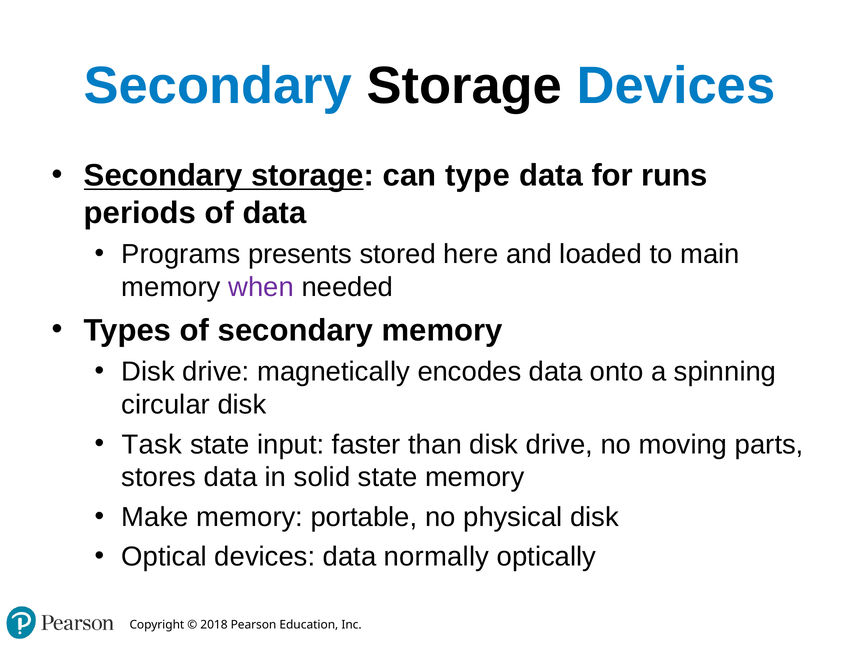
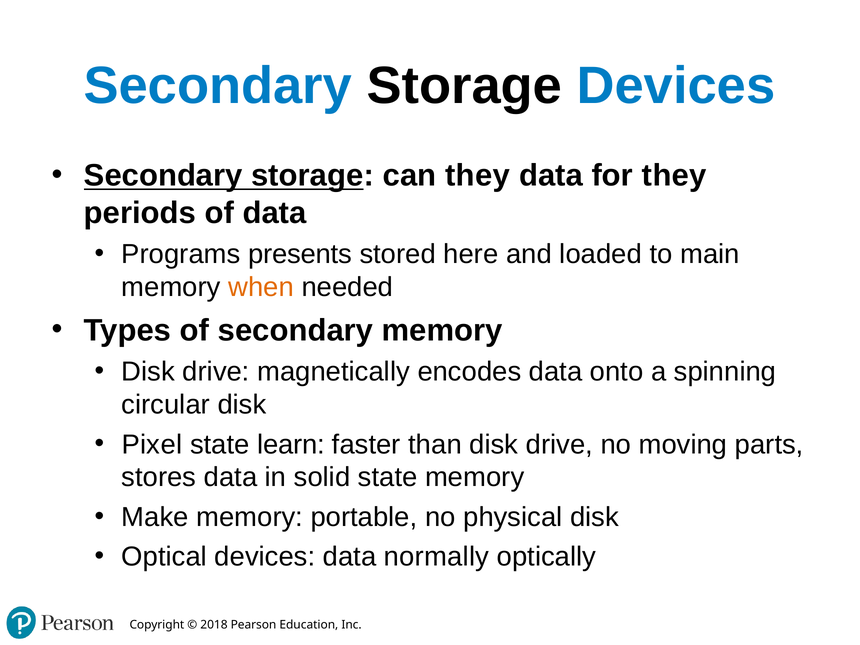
can type: type -> they (478, 176)
for runs: runs -> they (674, 176)
when colour: purple -> orange (261, 287)
Task: Task -> Pixel (152, 444)
input: input -> learn (291, 444)
